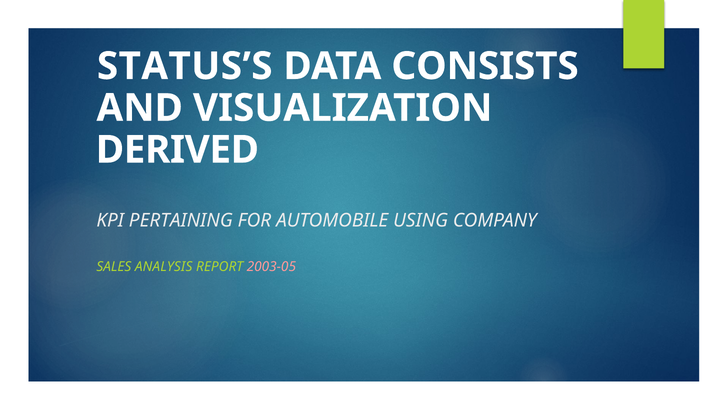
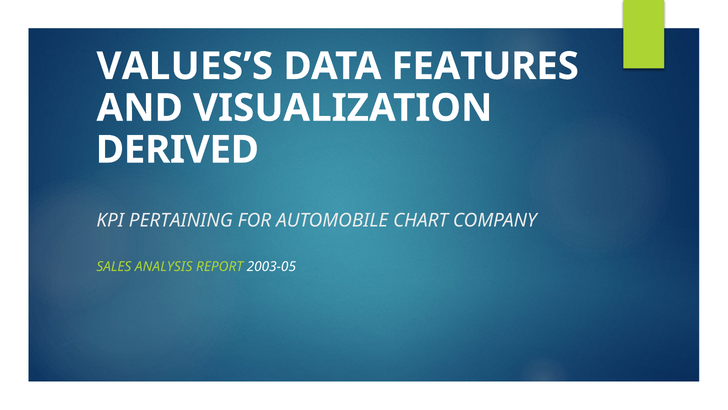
STATUS’S: STATUS’S -> VALUES’S (185, 66)
CONSISTS: CONSISTS -> FEATURES (485, 66)
USING: USING -> CHART (421, 220)
2003-05 colour: pink -> white (271, 266)
